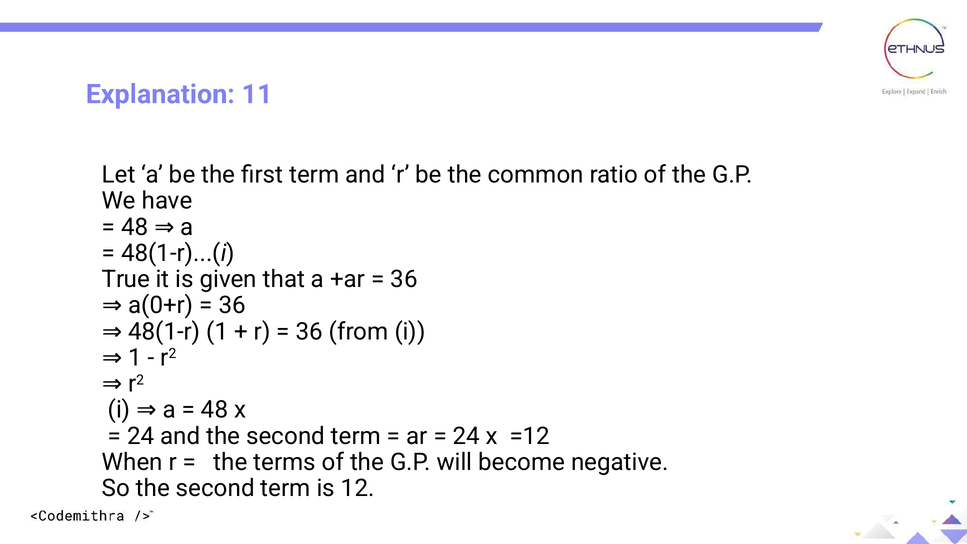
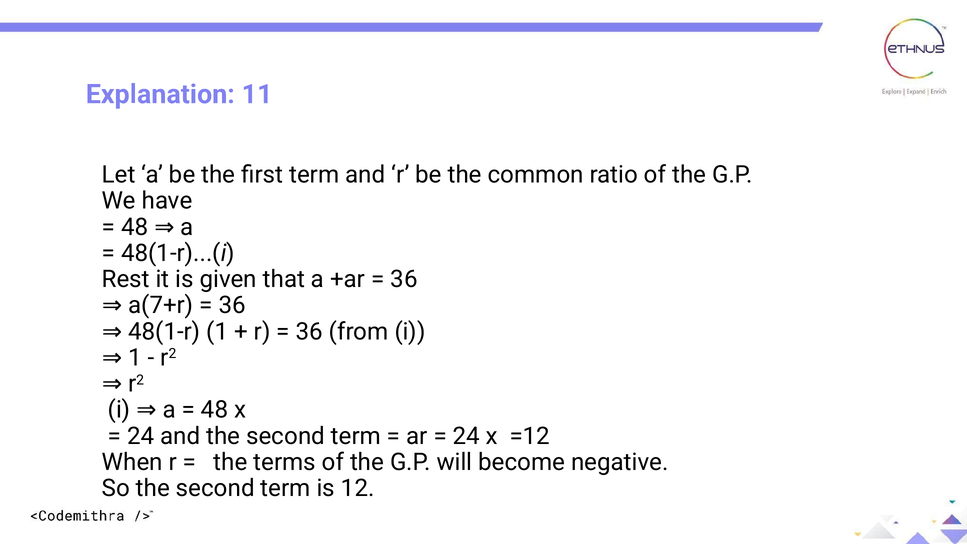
True: True -> Rest (126, 279)
a(0+r: a(0+r -> a(7+r (161, 305)
